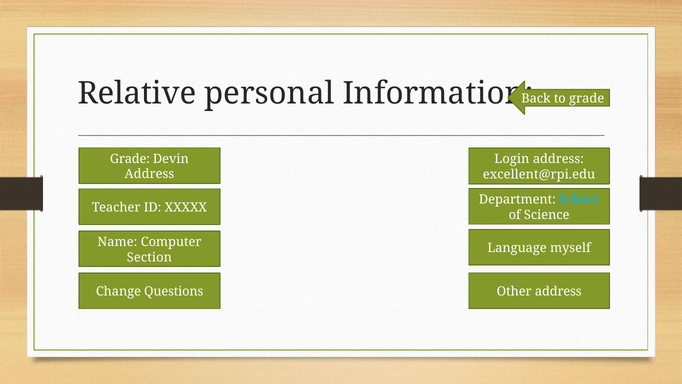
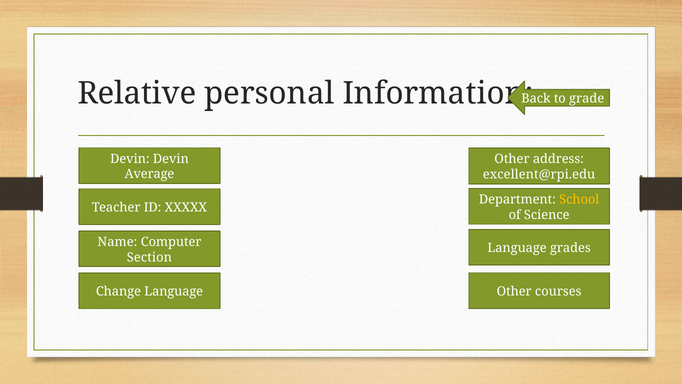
Grade: Grade -> Devin (130, 159)
Login: Login -> Other (512, 159)
Address: Address -> Average (149, 174)
School colour: light blue -> yellow (579, 199)
myself: myself -> grades (570, 248)
Other address: address -> courses (558, 291)
Change Questions: Questions -> Language (174, 291)
